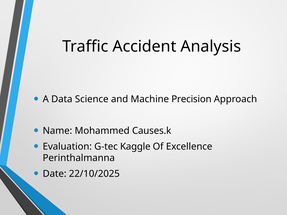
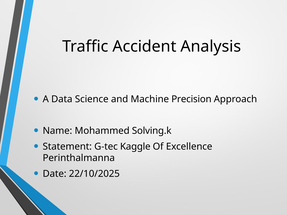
Causes.k: Causes.k -> Solving.k (152, 131)
Evaluation: Evaluation -> Statement (67, 147)
